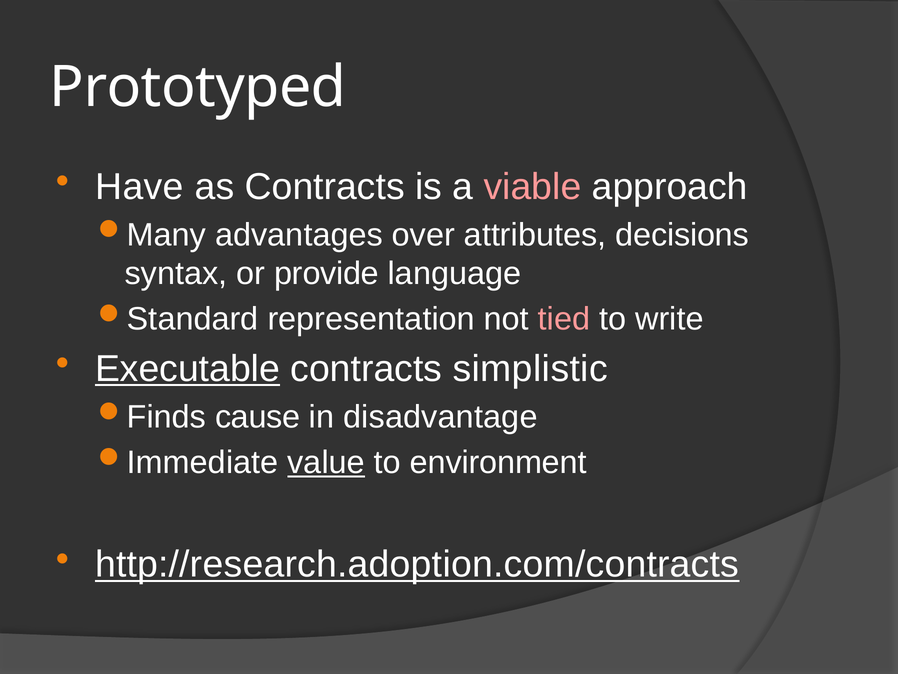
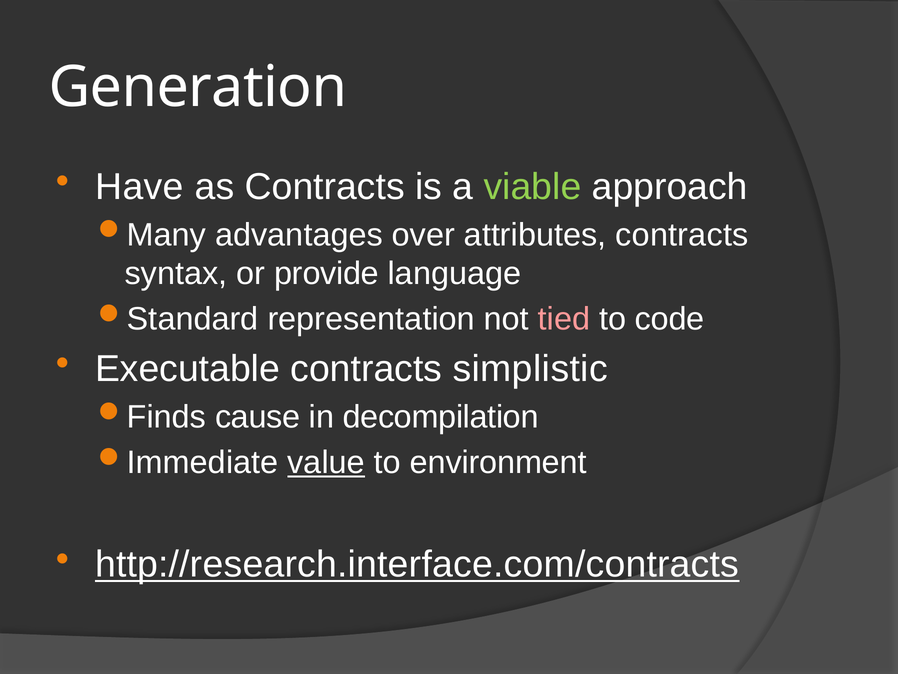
Prototyped: Prototyped -> Generation (198, 87)
viable colour: pink -> light green (532, 187)
attributes decisions: decisions -> contracts (682, 235)
write: write -> code (670, 319)
Executable underline: present -> none (187, 369)
disadvantage: disadvantage -> decompilation (441, 417)
http://research.adoption.com/contracts: http://research.adoption.com/contracts -> http://research.interface.com/contracts (417, 564)
